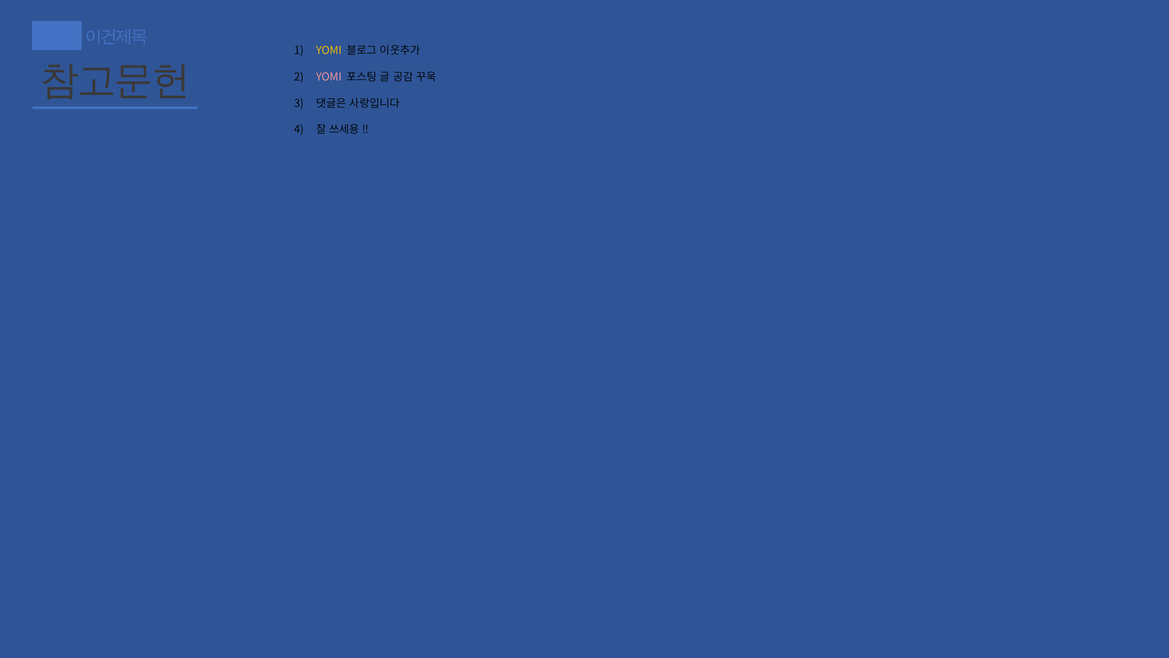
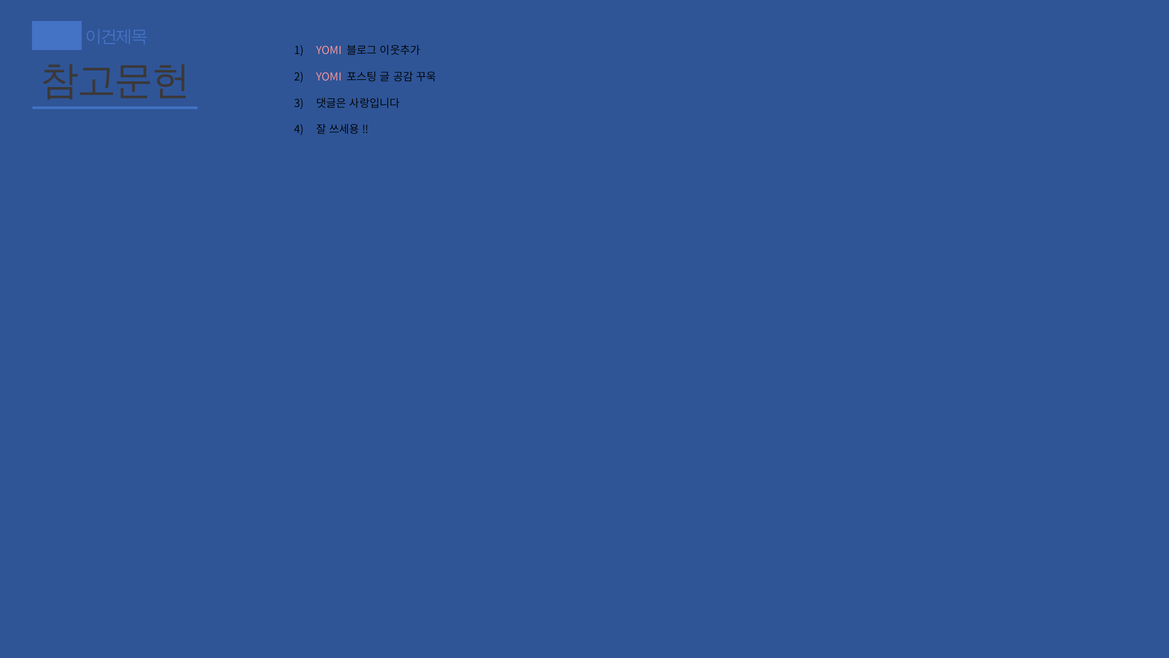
YOMI colour: yellow -> pink (329, 51)
